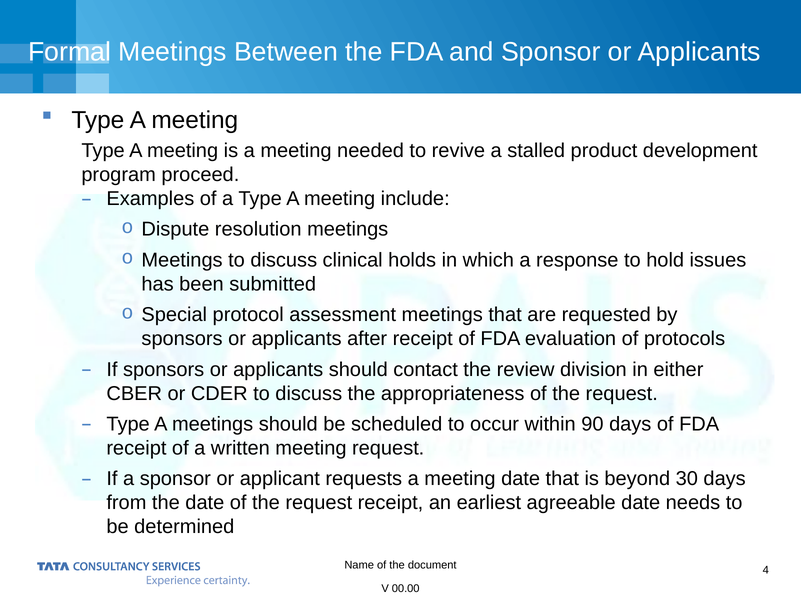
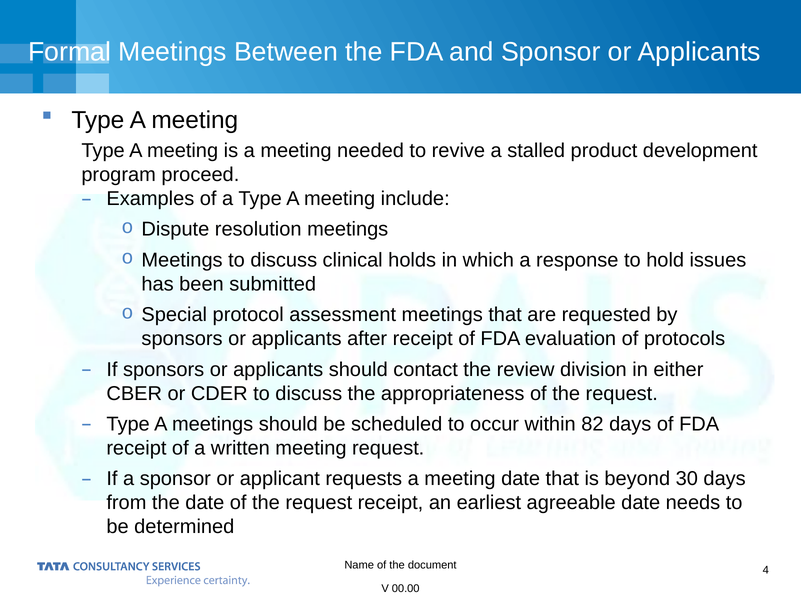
90: 90 -> 82 (592, 425)
